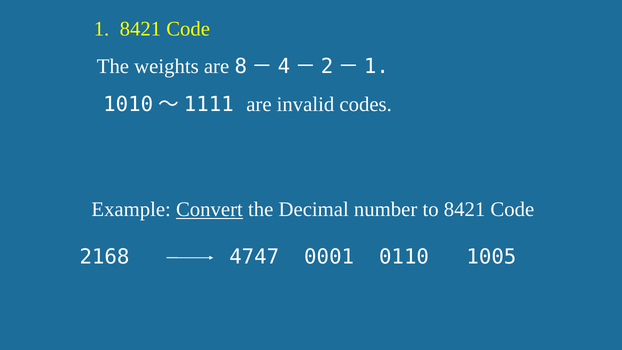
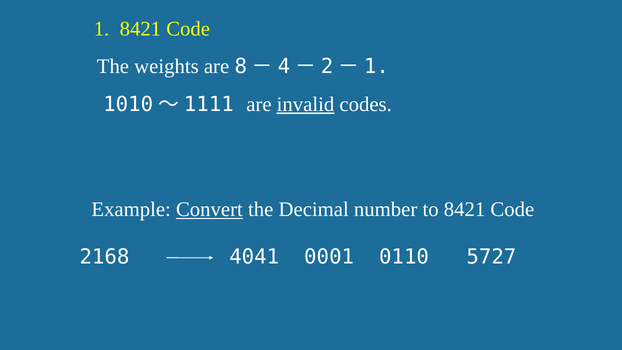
invalid underline: none -> present (306, 104)
4747: 4747 -> 4041 (254, 257)
1005: 1005 -> 5727 (491, 257)
